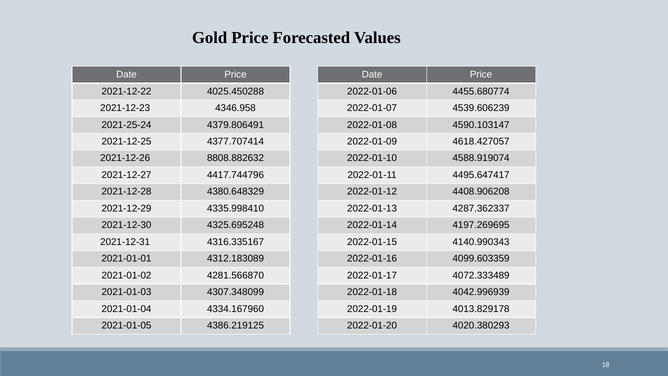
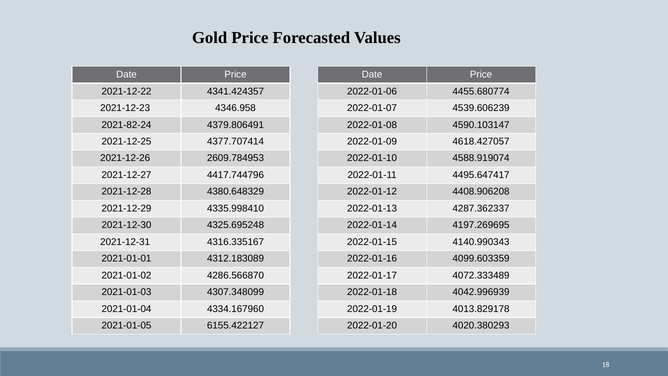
4025.450288: 4025.450288 -> 4341.424357 (235, 91)
2021-25-24: 2021-25-24 -> 2021-82-24 (126, 125)
8808.882632: 8808.882632 -> 2609.784953 (235, 158)
4281.566870: 4281.566870 -> 4286.566870 (235, 275)
4386.219125: 4386.219125 -> 6155.422127 (235, 325)
